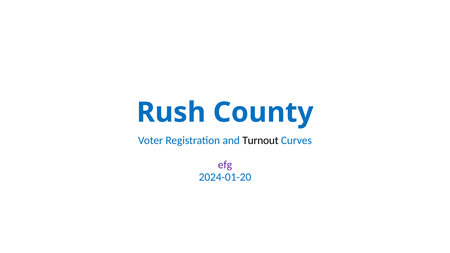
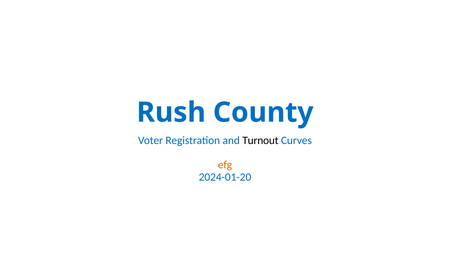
efg colour: purple -> orange (225, 165)
